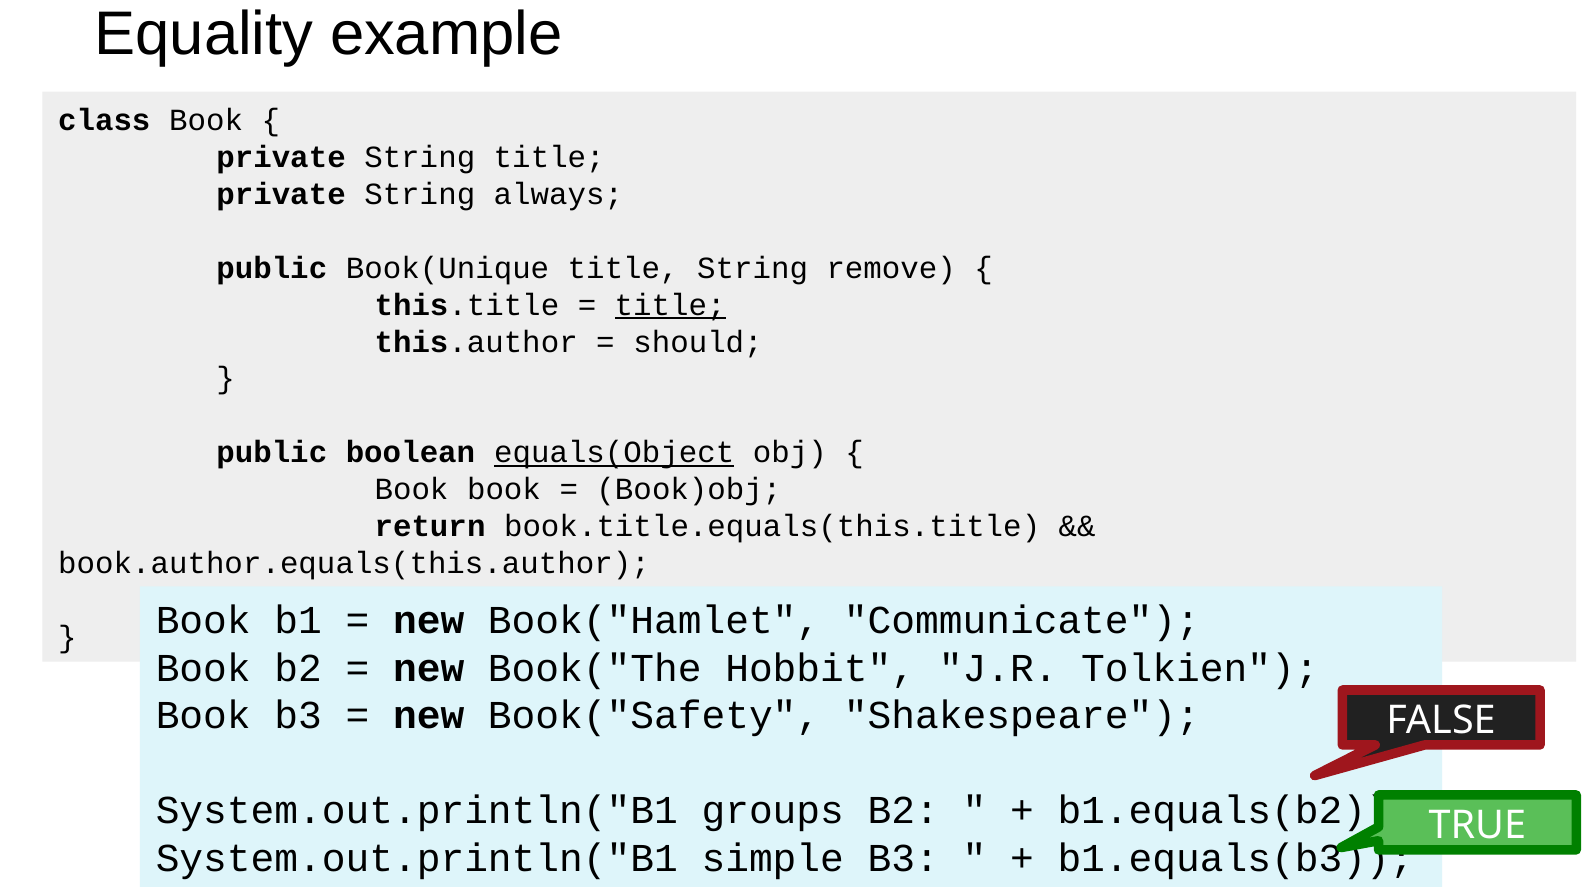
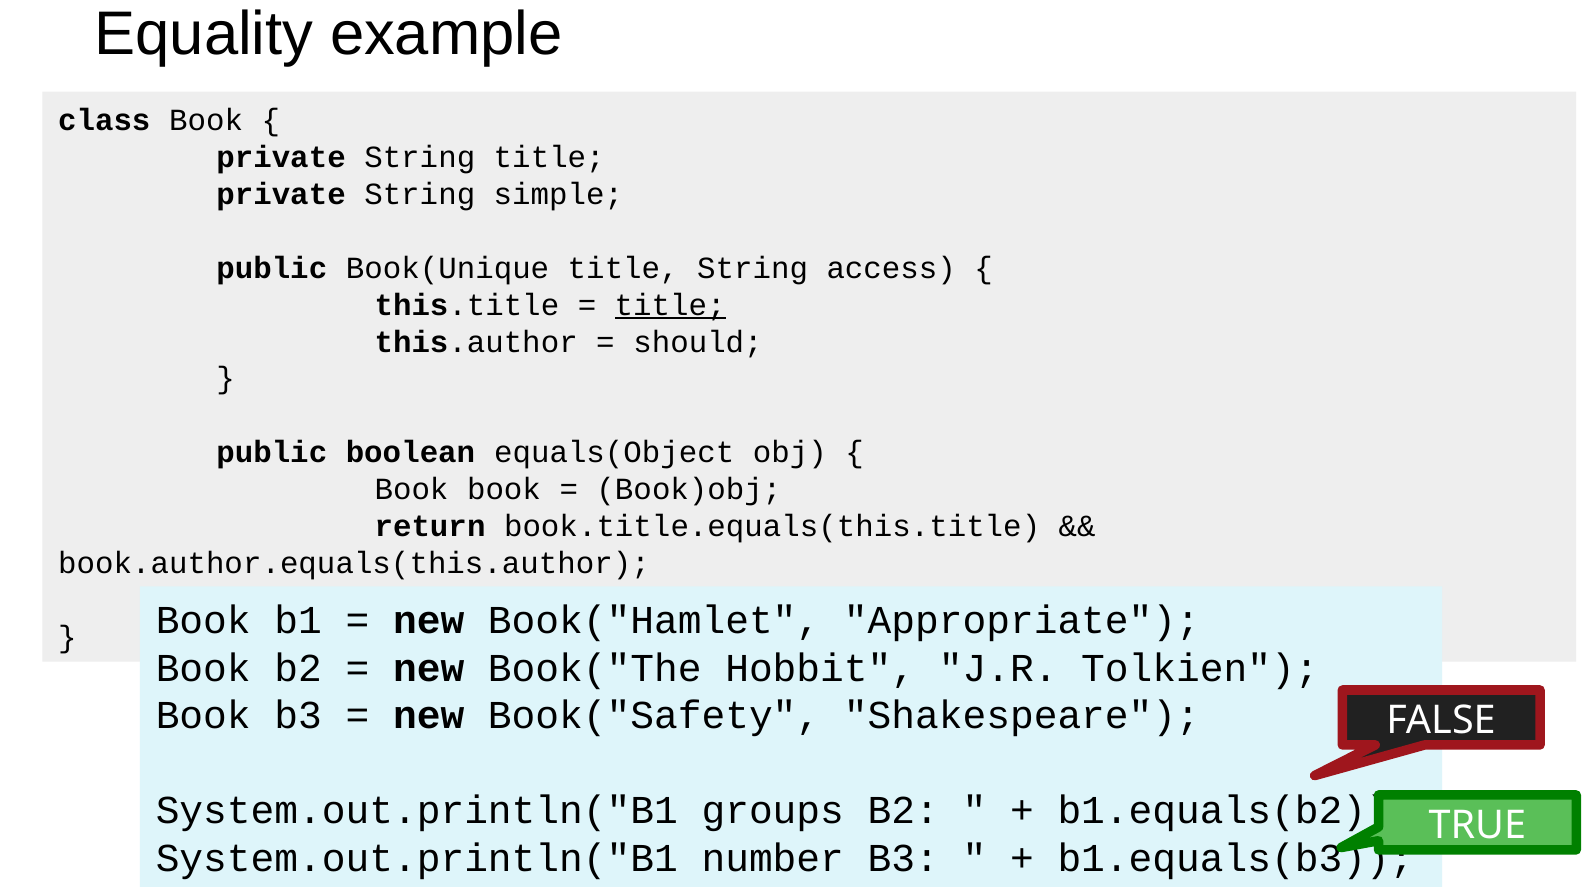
always: always -> simple (558, 194)
remove: remove -> access (891, 268)
equals(Object underline: present -> none (614, 453)
Communicate: Communicate -> Appropriate (1022, 621)
simple: simple -> number (773, 858)
